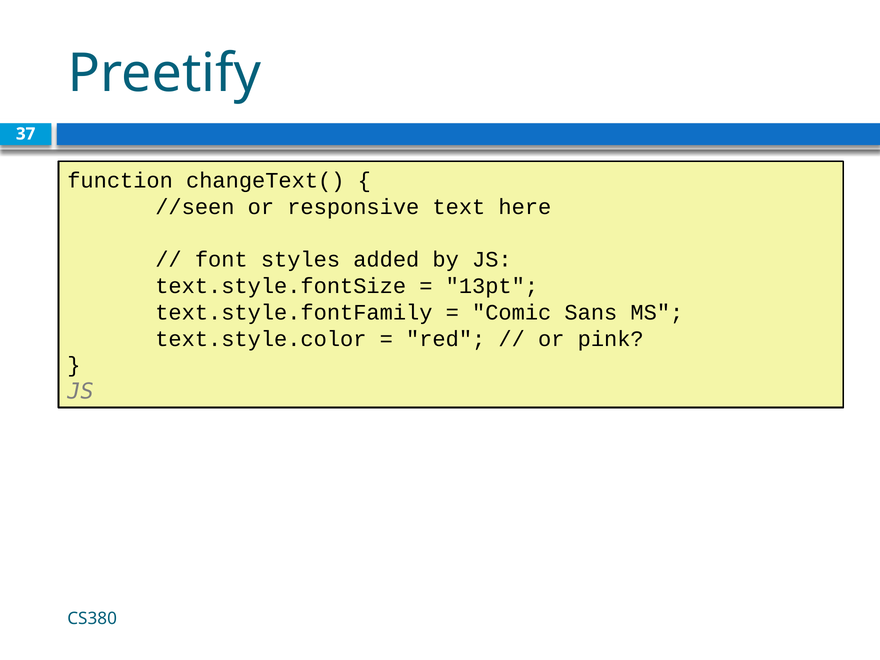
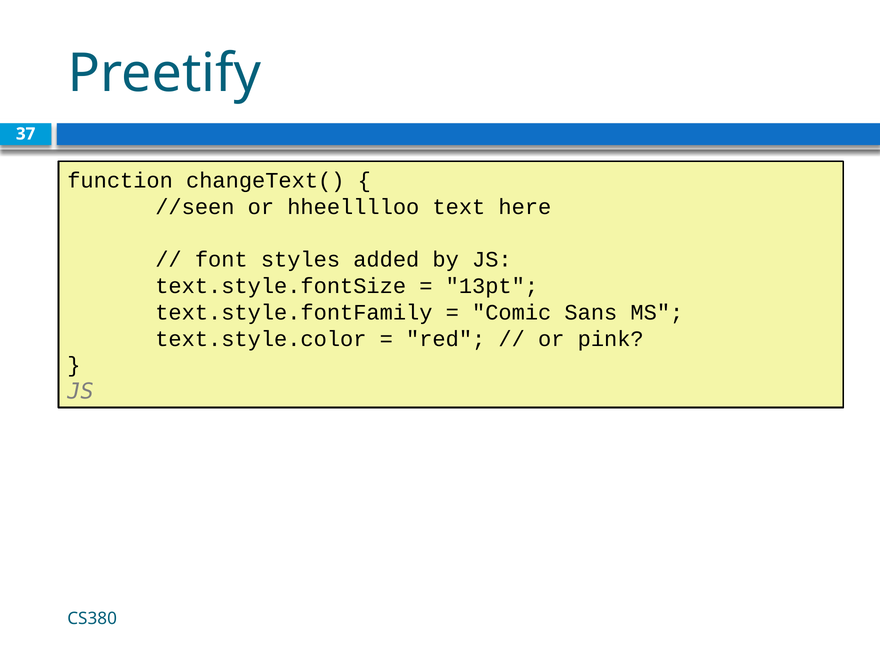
responsive: responsive -> hheelllloo (353, 207)
